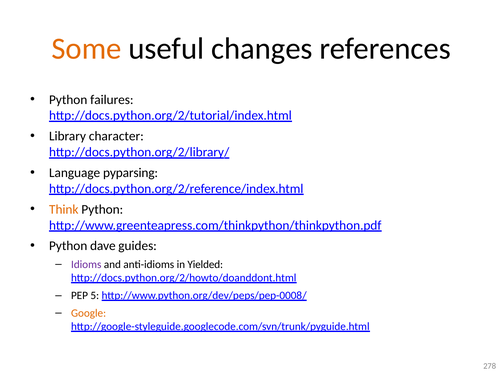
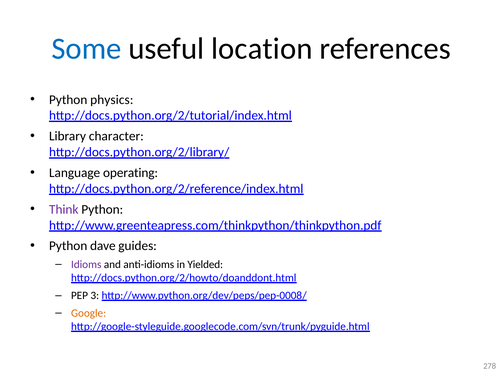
Some colour: orange -> blue (87, 49)
changes: changes -> location (262, 49)
failures: failures -> physics (112, 99)
pyparsing: pyparsing -> operating (131, 172)
Think colour: orange -> purple (64, 209)
5: 5 -> 3 (95, 295)
